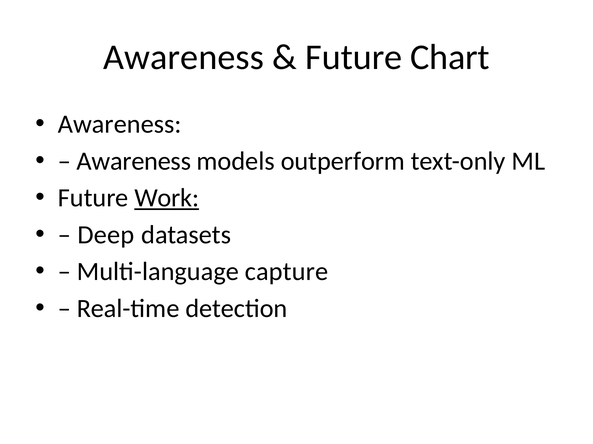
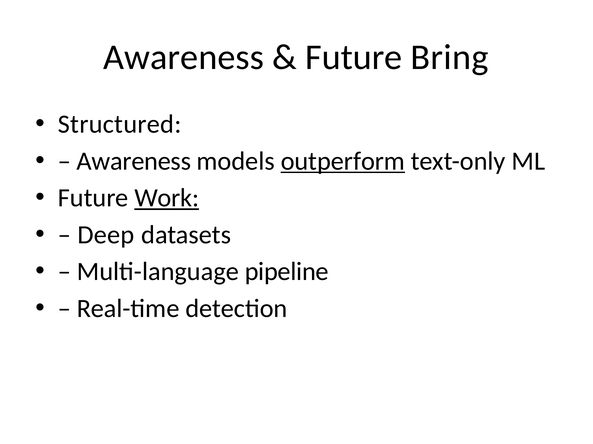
Chart: Chart -> Bring (450, 57)
Awareness: Awareness -> Structured (120, 124)
outperform underline: none -> present (343, 161)
capture: capture -> pipeline (287, 272)
